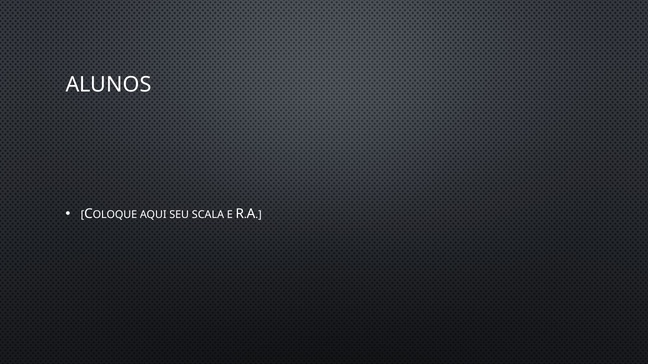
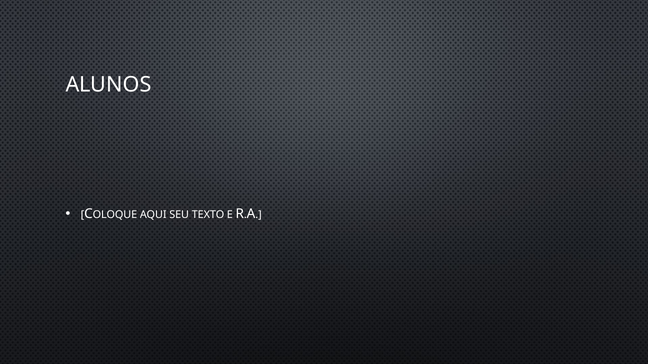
SCALA: SCALA -> TEXTO (208, 215)
